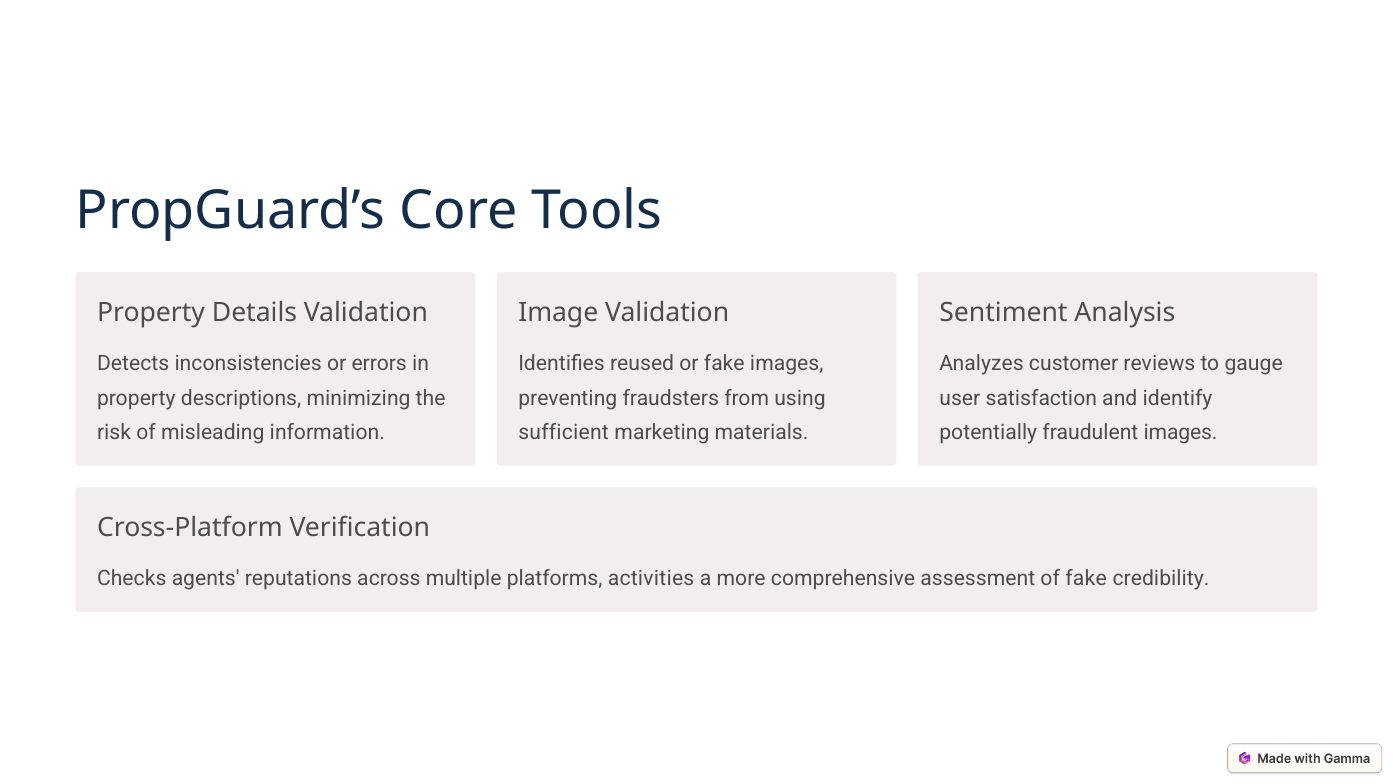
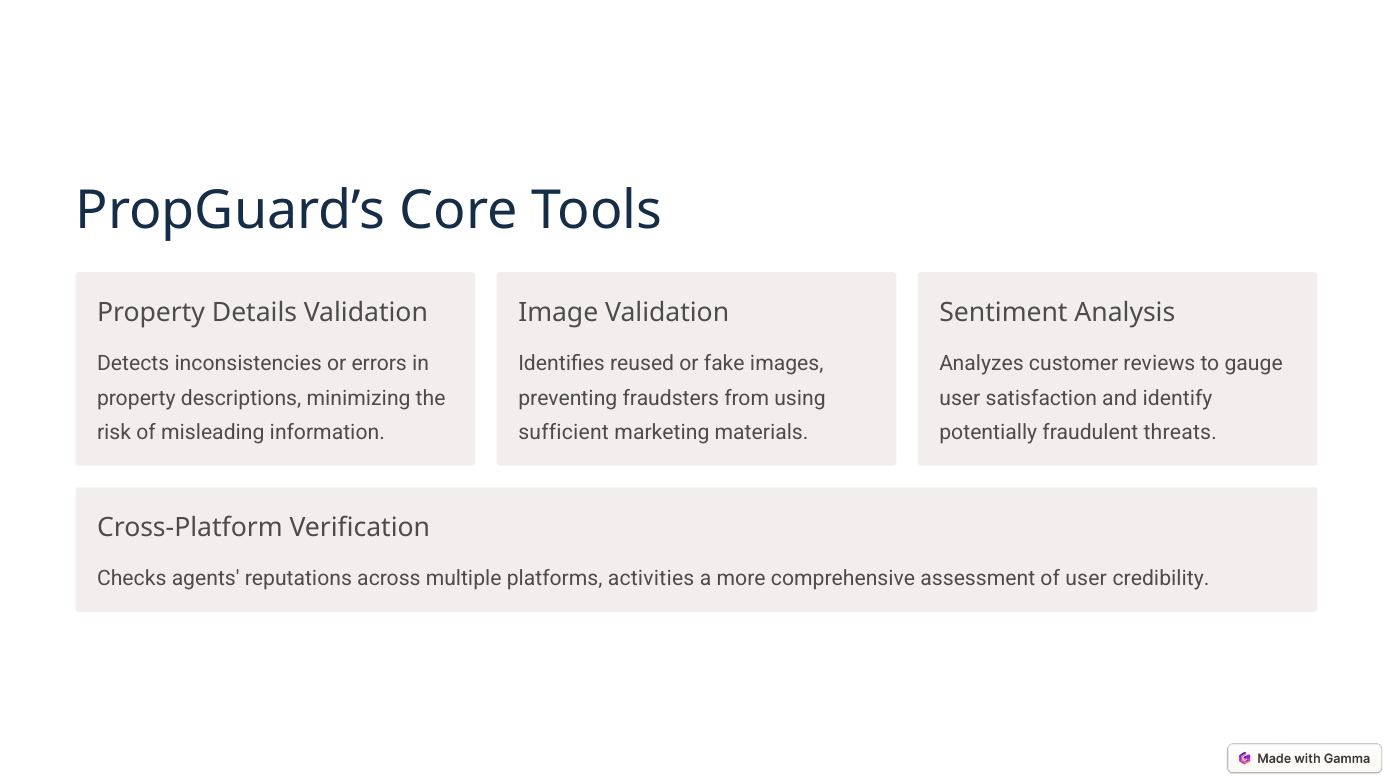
fraudulent images: images -> threats (1180, 432)
of fake: fake -> user (1086, 579)
